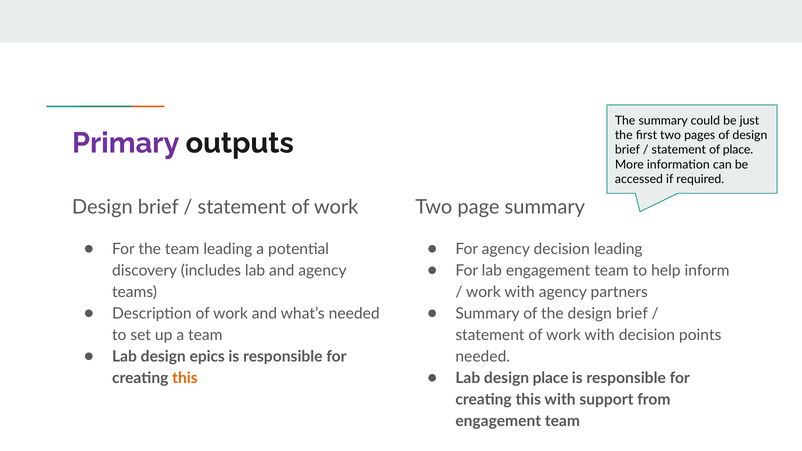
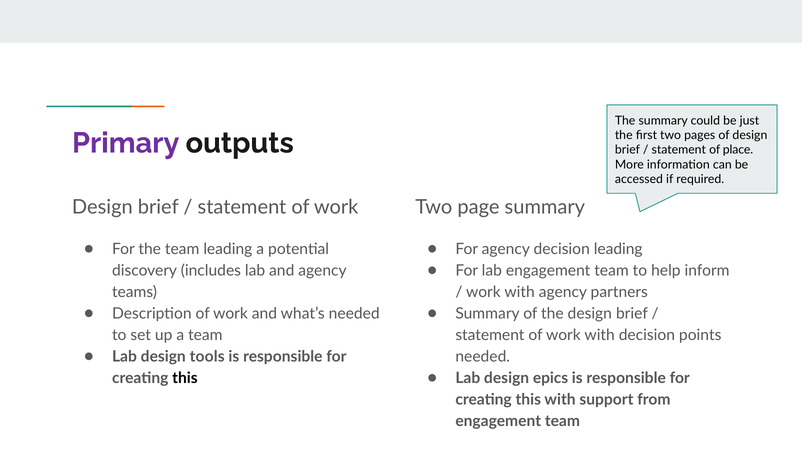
epics: epics -> tools (207, 357)
design place: place -> epics (551, 378)
this colour: orange -> black (185, 378)
